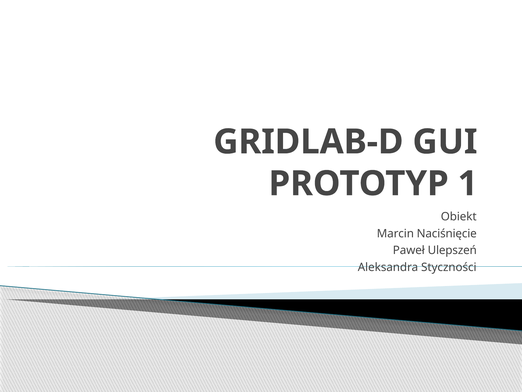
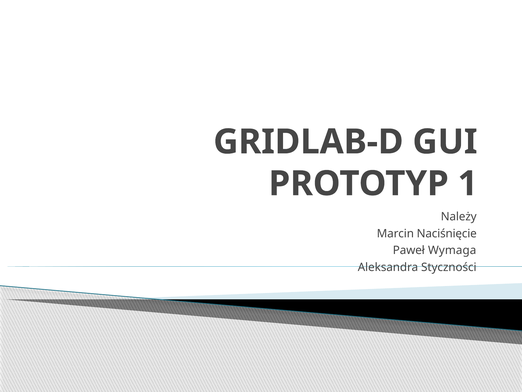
Obiekt: Obiekt -> Należy (459, 217)
Ulepszeń: Ulepszeń -> Wymaga (452, 250)
